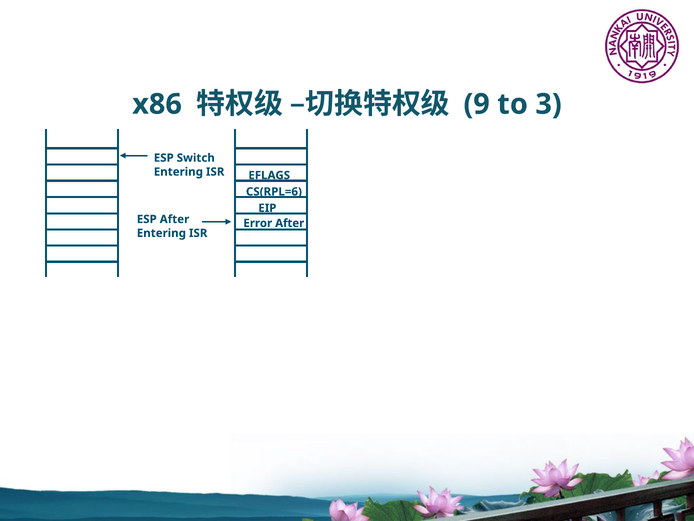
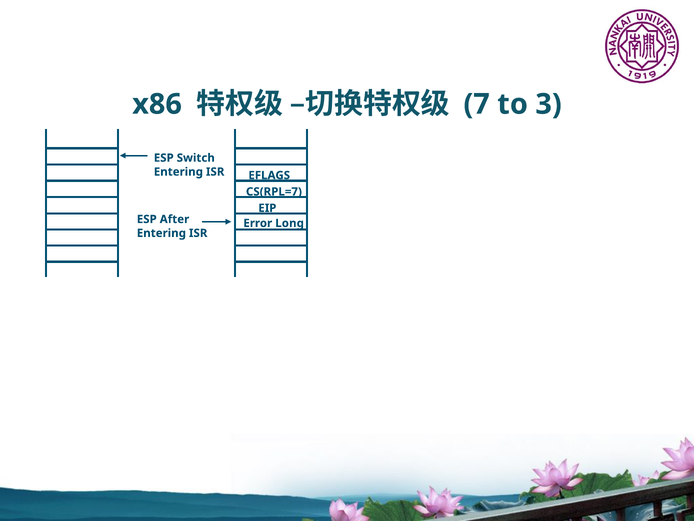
9: 9 -> 7 (477, 104)
CS(RPL=6: CS(RPL=6 -> CS(RPL=7 (274, 192)
Error After: After -> Long (290, 223)
